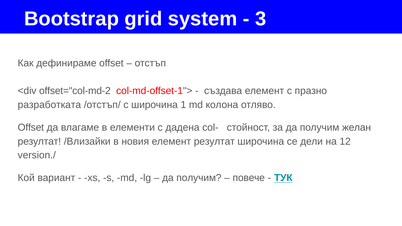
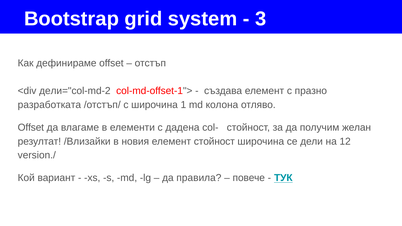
offset="col-md-2: offset="col-md-2 -> дели="col-md-2 (75, 91)
елемент резултат: резултат -> стойност (214, 141)
получим: получим -> правила (199, 178)
